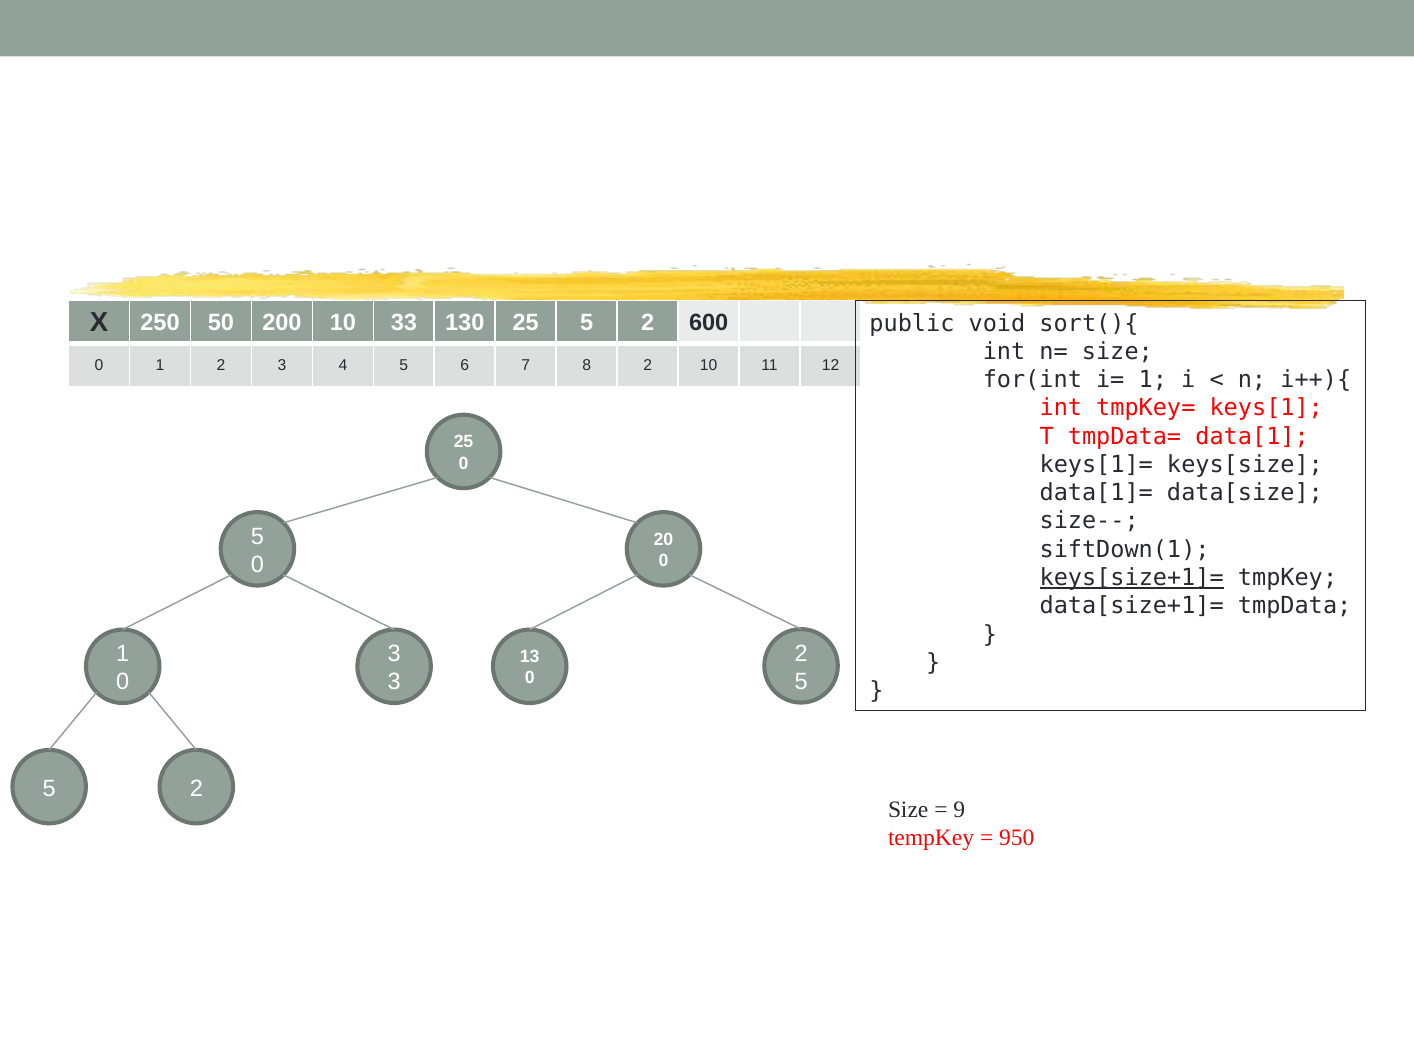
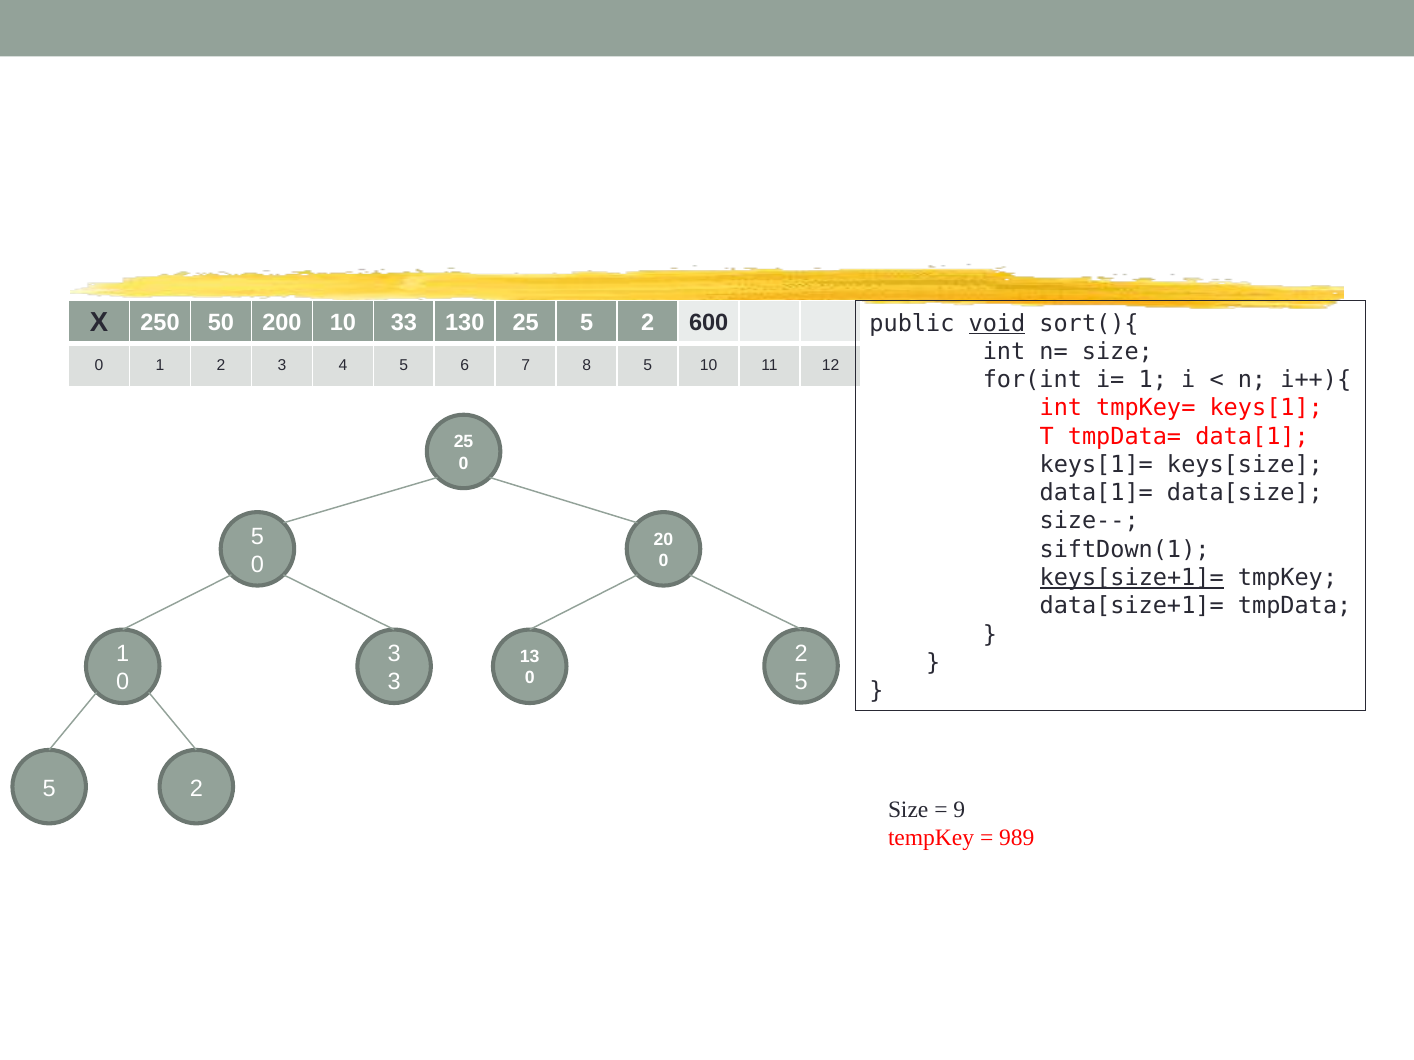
void underline: none -> present (997, 323)
8 2: 2 -> 5 (648, 366)
950: 950 -> 989 (1017, 838)
